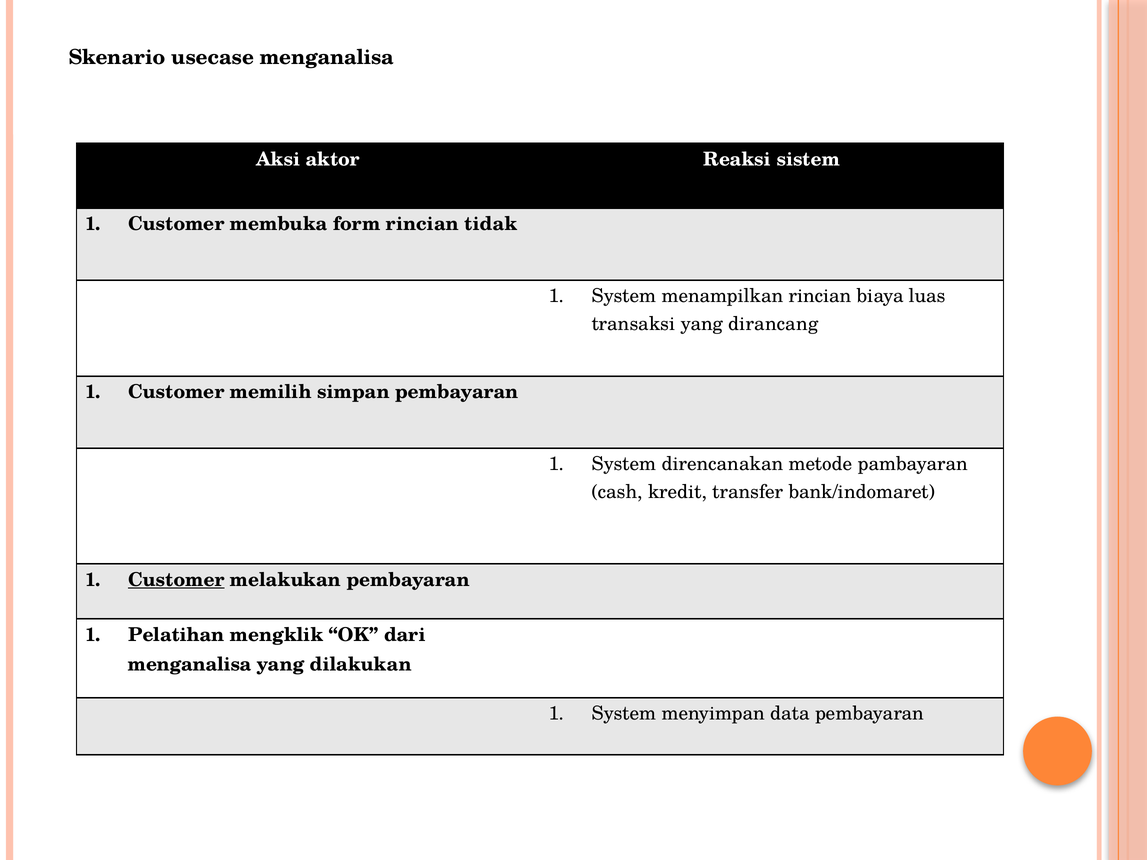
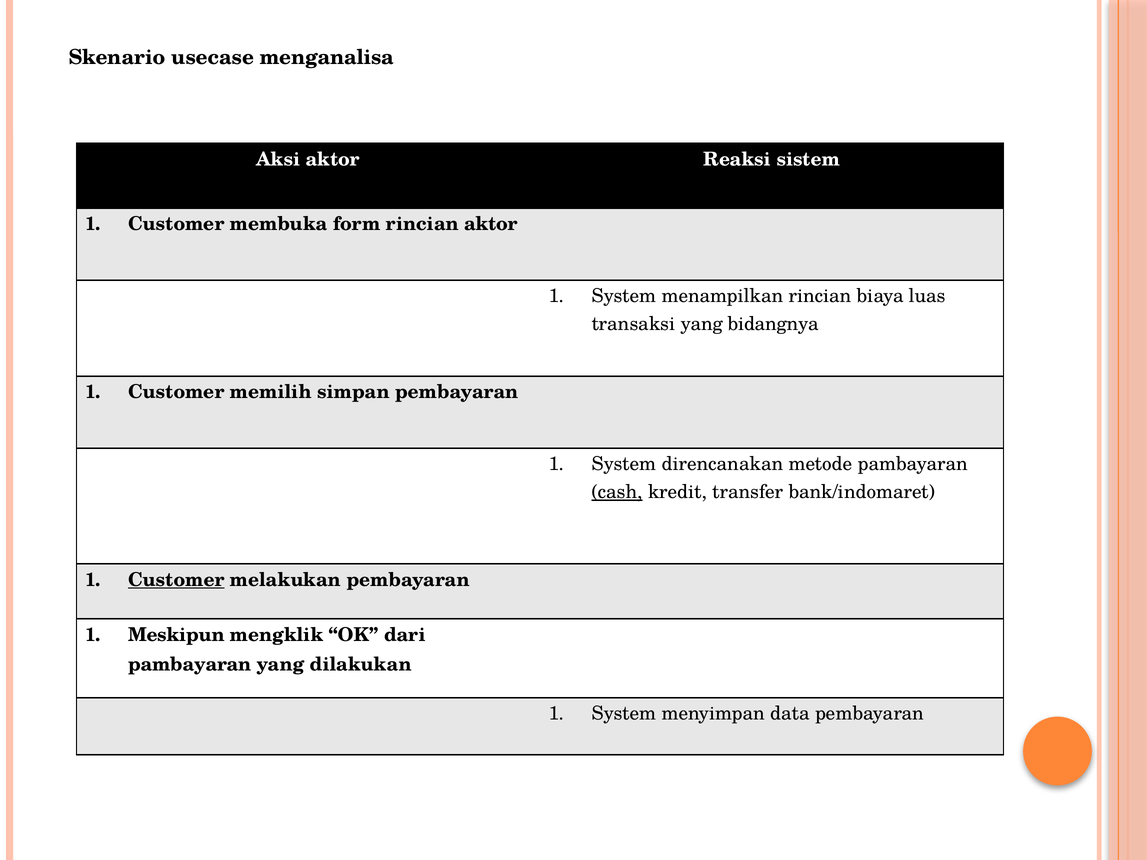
rincian tidak: tidak -> aktor (491, 224)
dirancang: dirancang -> bidangnya (774, 324)
cash underline: none -> present (617, 492)
Pelatihan: Pelatihan -> Meskipun (176, 635)
menganalisa: menganalisa -> pambayaran (190, 665)
